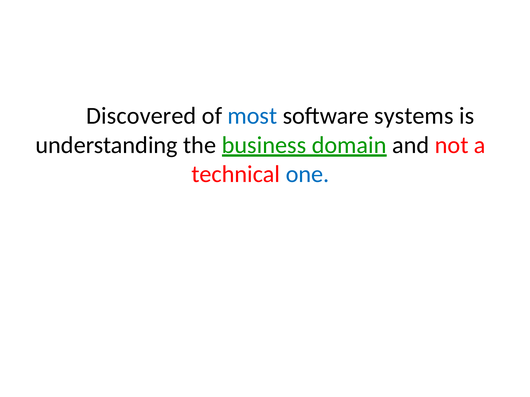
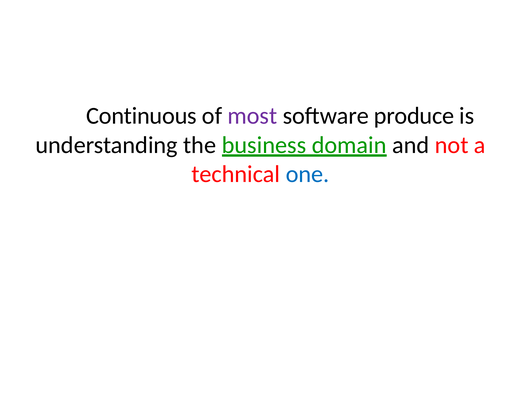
Discovered: Discovered -> Continuous (141, 116)
most colour: blue -> purple (252, 116)
systems: systems -> produce (414, 116)
